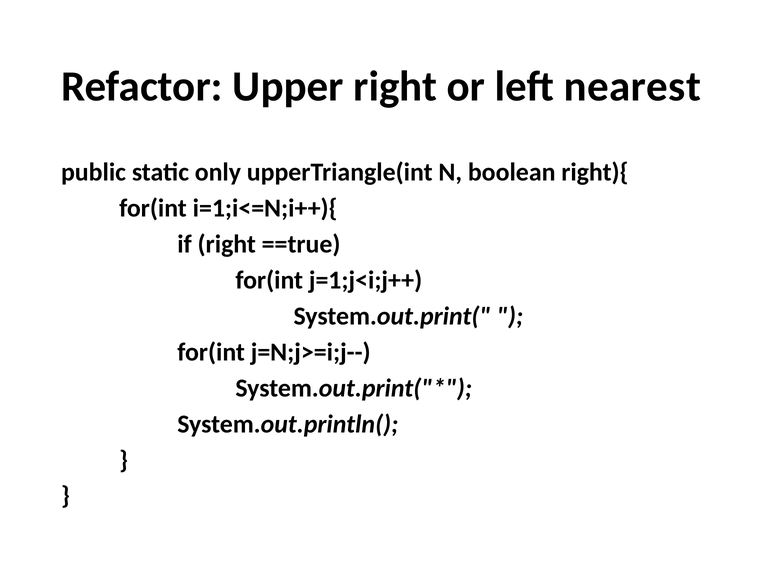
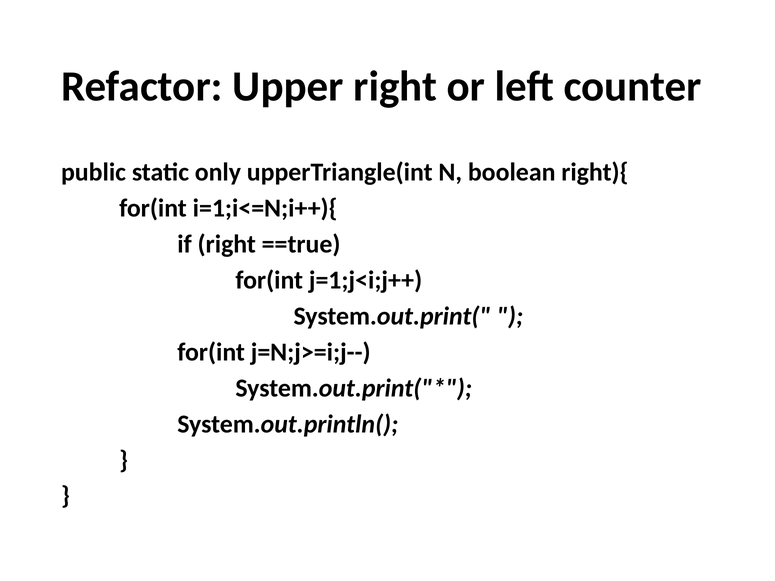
nearest: nearest -> counter (633, 87)
